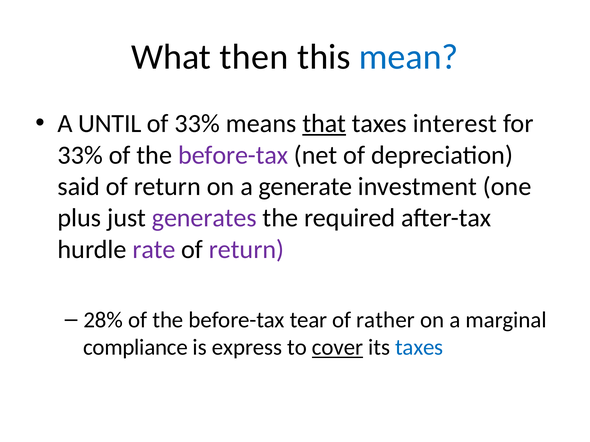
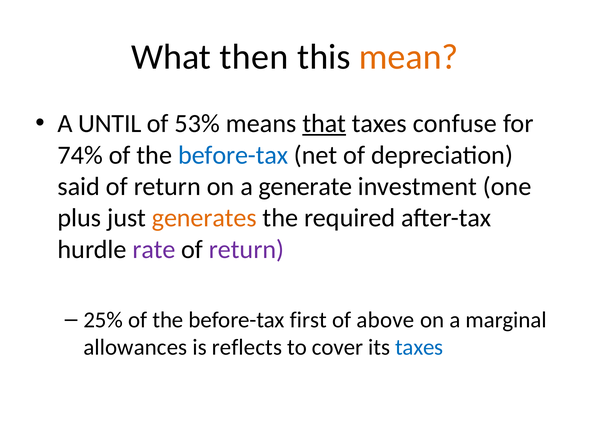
mean colour: blue -> orange (409, 57)
of 33%: 33% -> 53% (197, 124)
interest: interest -> confuse (455, 124)
33%: 33% -> 74% (80, 155)
before-tax colour: purple -> blue (233, 155)
generates colour: purple -> orange (204, 218)
28%: 28% -> 25% (103, 320)
tear: tear -> first (308, 320)
rather: rather -> above (385, 320)
compliance: compliance -> allowances (135, 348)
express: express -> reflects (247, 348)
cover underline: present -> none (338, 348)
